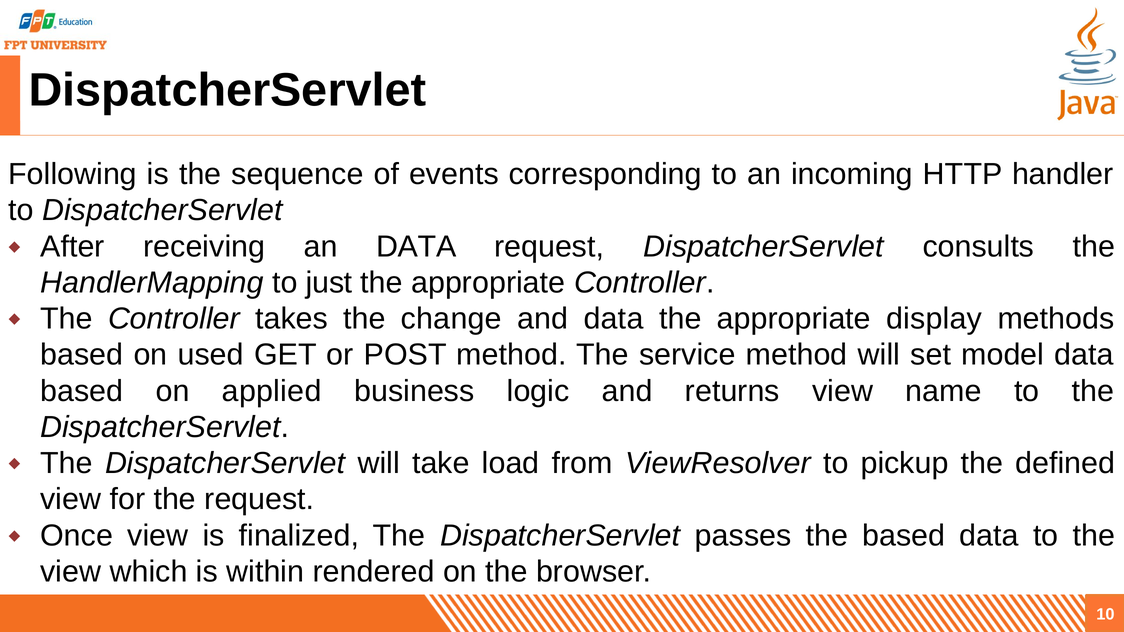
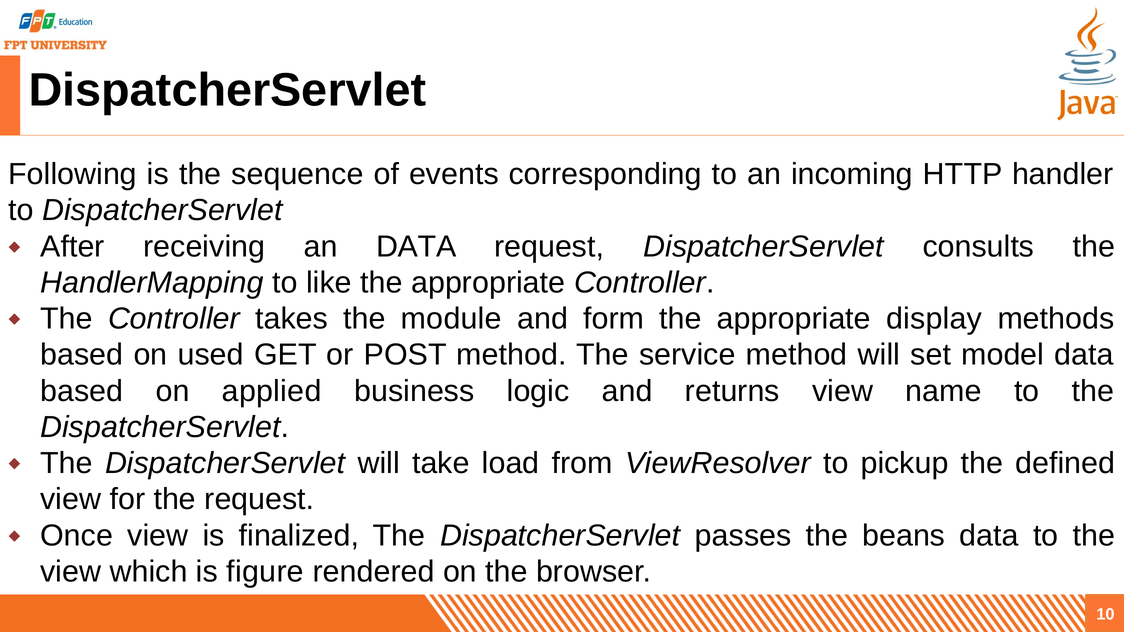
just: just -> like (329, 283)
change: change -> module (451, 319)
and data: data -> form (614, 319)
the based: based -> beans (904, 536)
within: within -> figure (265, 572)
